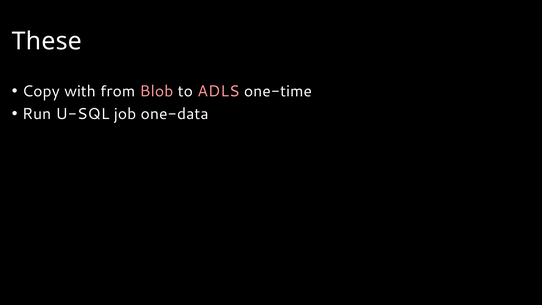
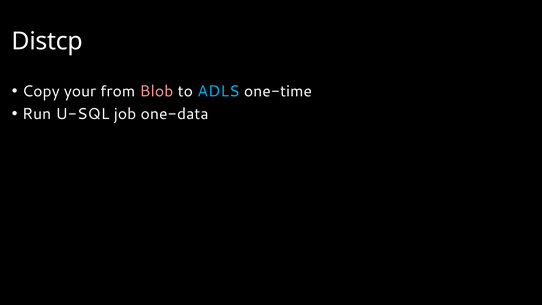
These: These -> Distcp (47, 41)
with: with -> your (80, 91)
ADLS colour: pink -> light blue (218, 91)
